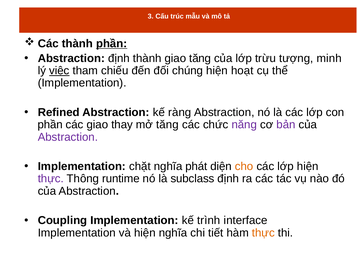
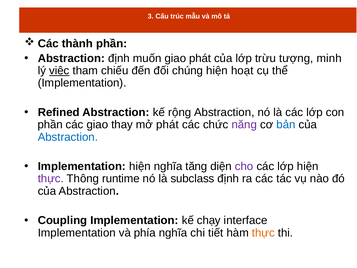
phần underline: present -> none (112, 44)
định thành: thành -> muốn (147, 58)
giao tăng: tăng -> phát (200, 58)
ràng: ràng -> rộng (180, 112)
mở tăng: tăng -> phát (167, 125)
bản colour: purple -> blue (286, 125)
Abstraction colour: purple -> blue (68, 137)
Implementation chặt: chặt -> hiện (140, 166)
phát: phát -> tăng (196, 166)
cho colour: orange -> purple (244, 166)
trình: trình -> chạy (209, 220)
và hiện: hiện -> phía (145, 233)
